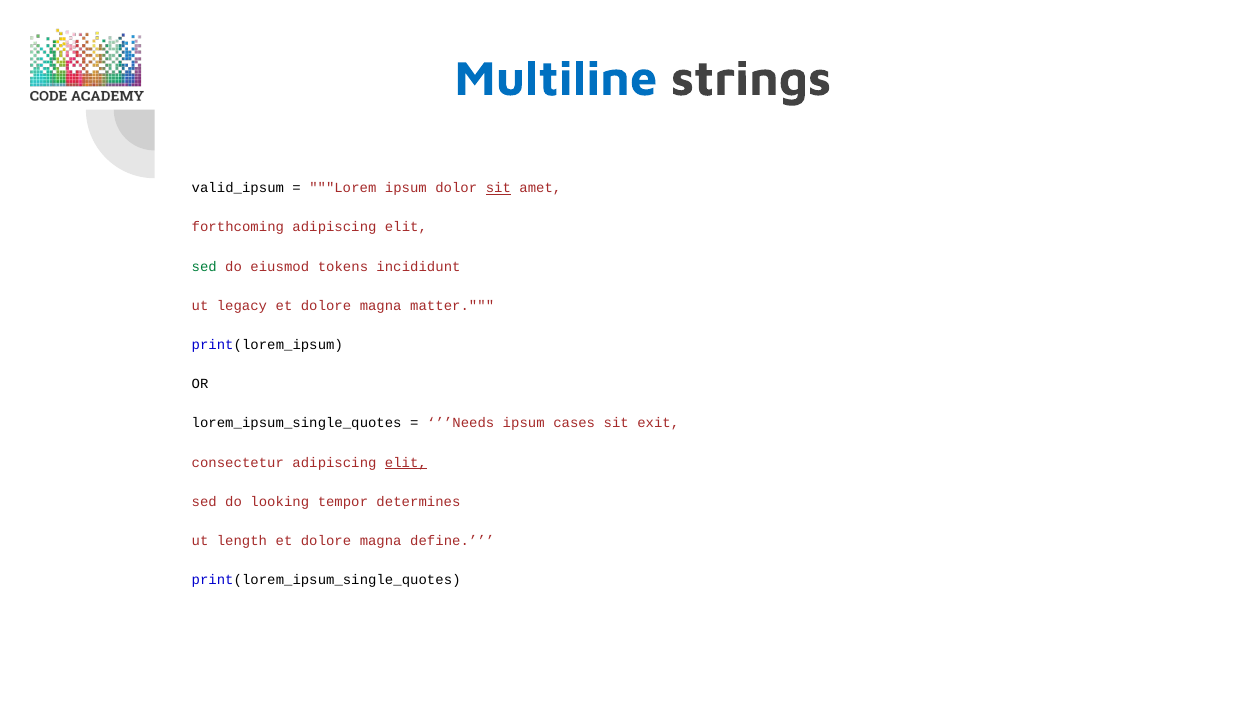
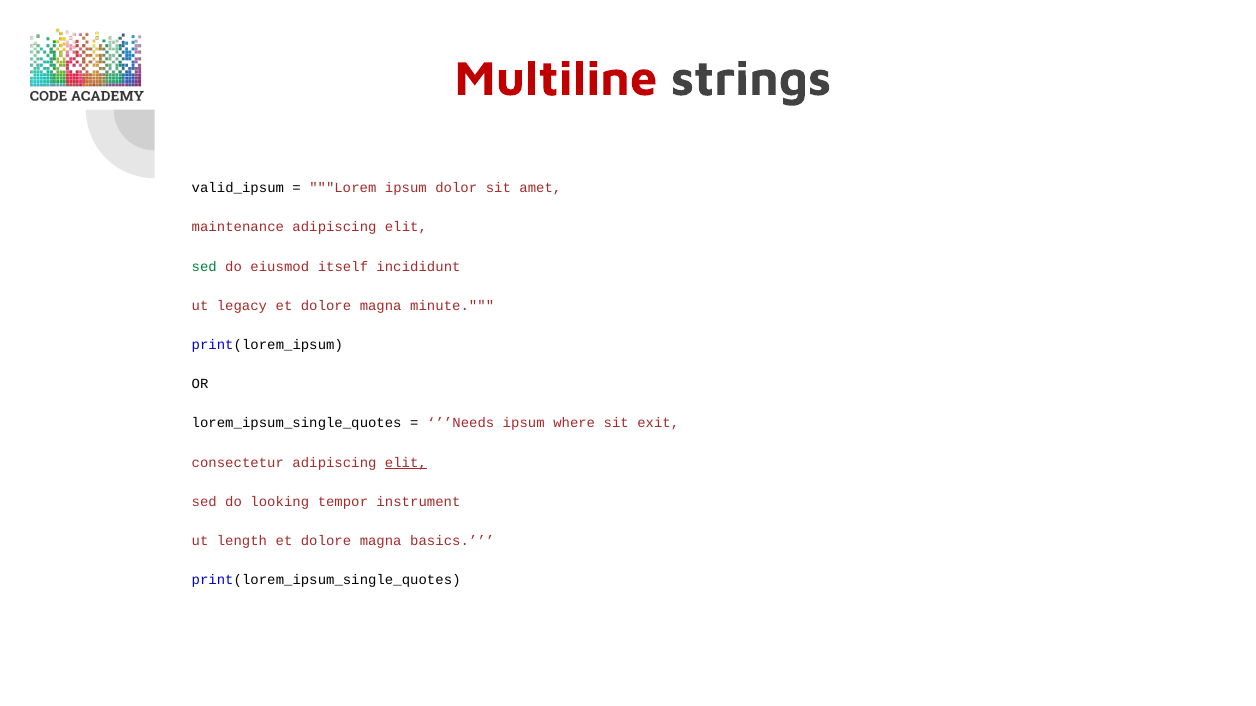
Multiline colour: blue -> red (556, 79)
sit underline: present -> none (498, 188)
forthcoming: forthcoming -> maintenance (238, 228)
tokens: tokens -> itself (343, 267)
matter: matter -> minute (452, 306)
cases: cases -> where (574, 424)
determines: determines -> instrument (418, 502)
define: define -> basics (452, 541)
